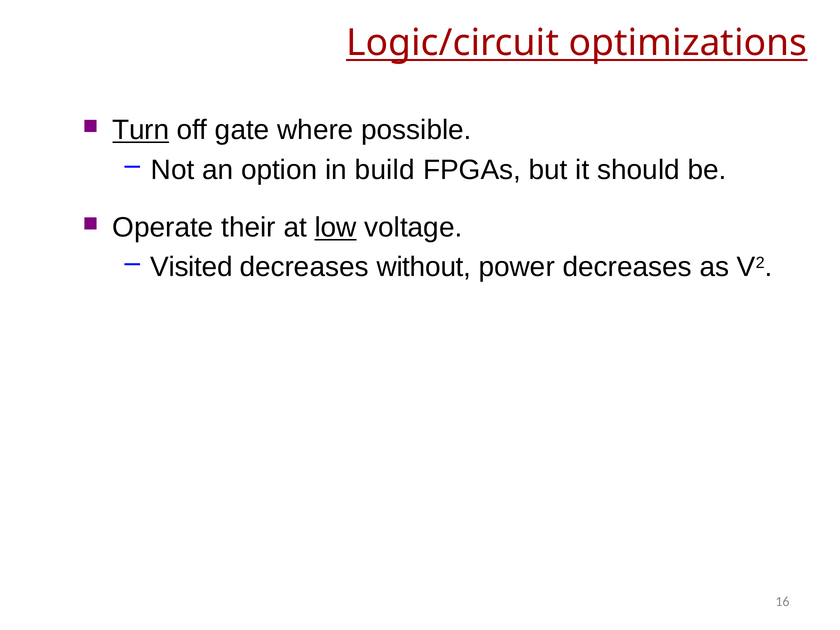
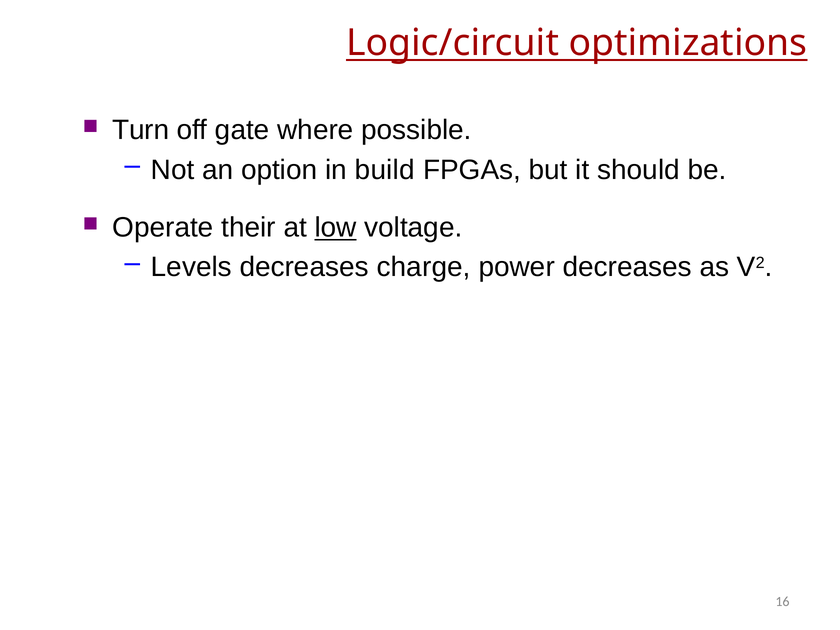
Turn underline: present -> none (141, 130)
Visited: Visited -> Levels (191, 267)
without: without -> charge (424, 267)
